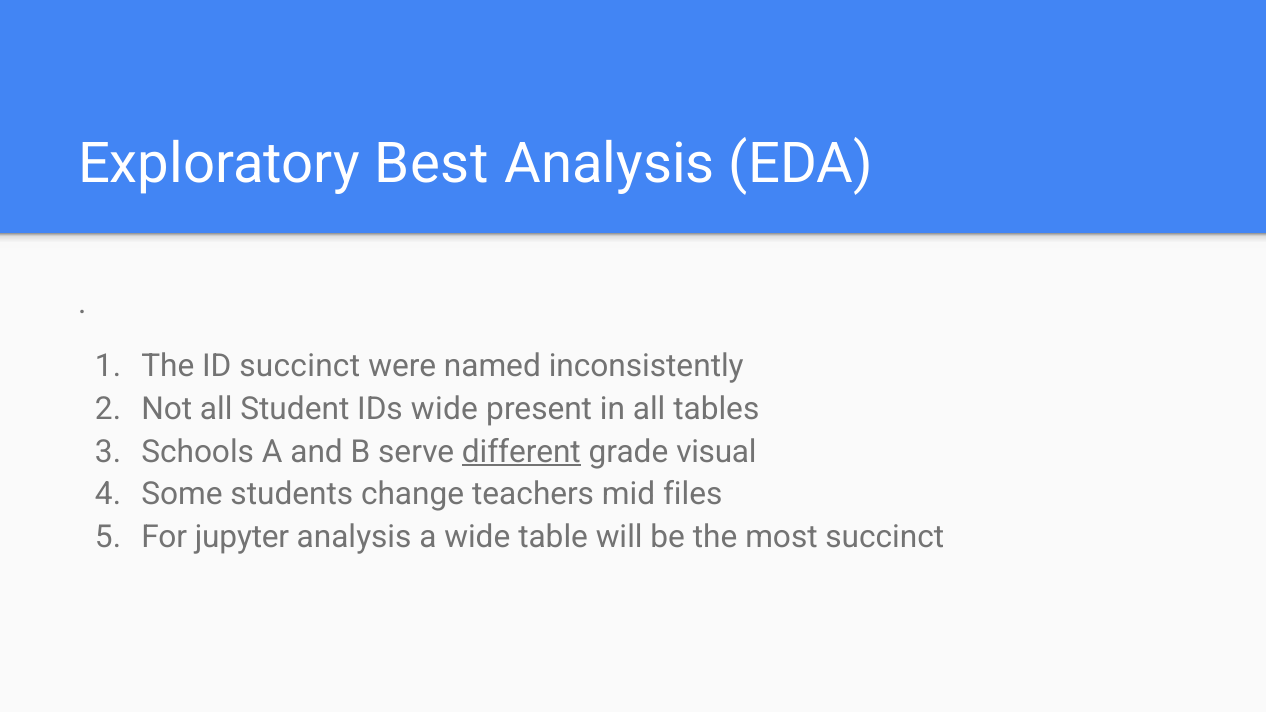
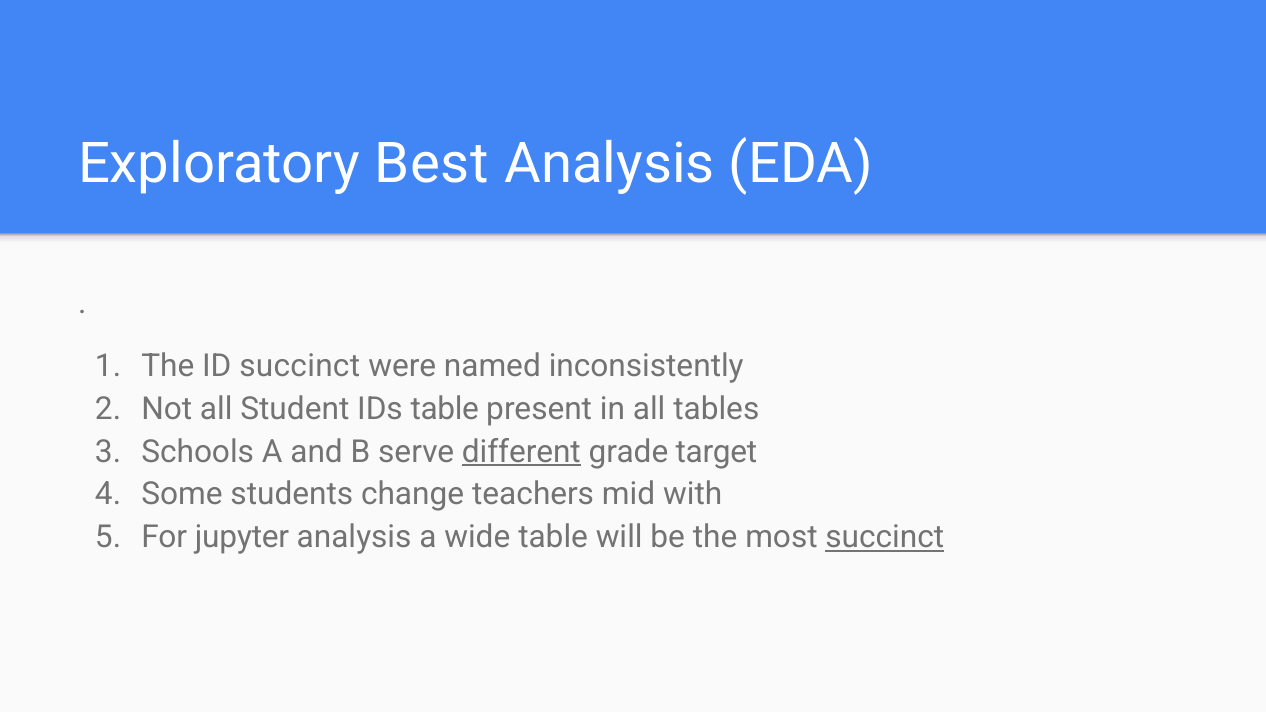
IDs wide: wide -> table (445, 409)
visual: visual -> target (716, 452)
files: files -> with (693, 495)
succinct underline: none -> present (885, 537)
